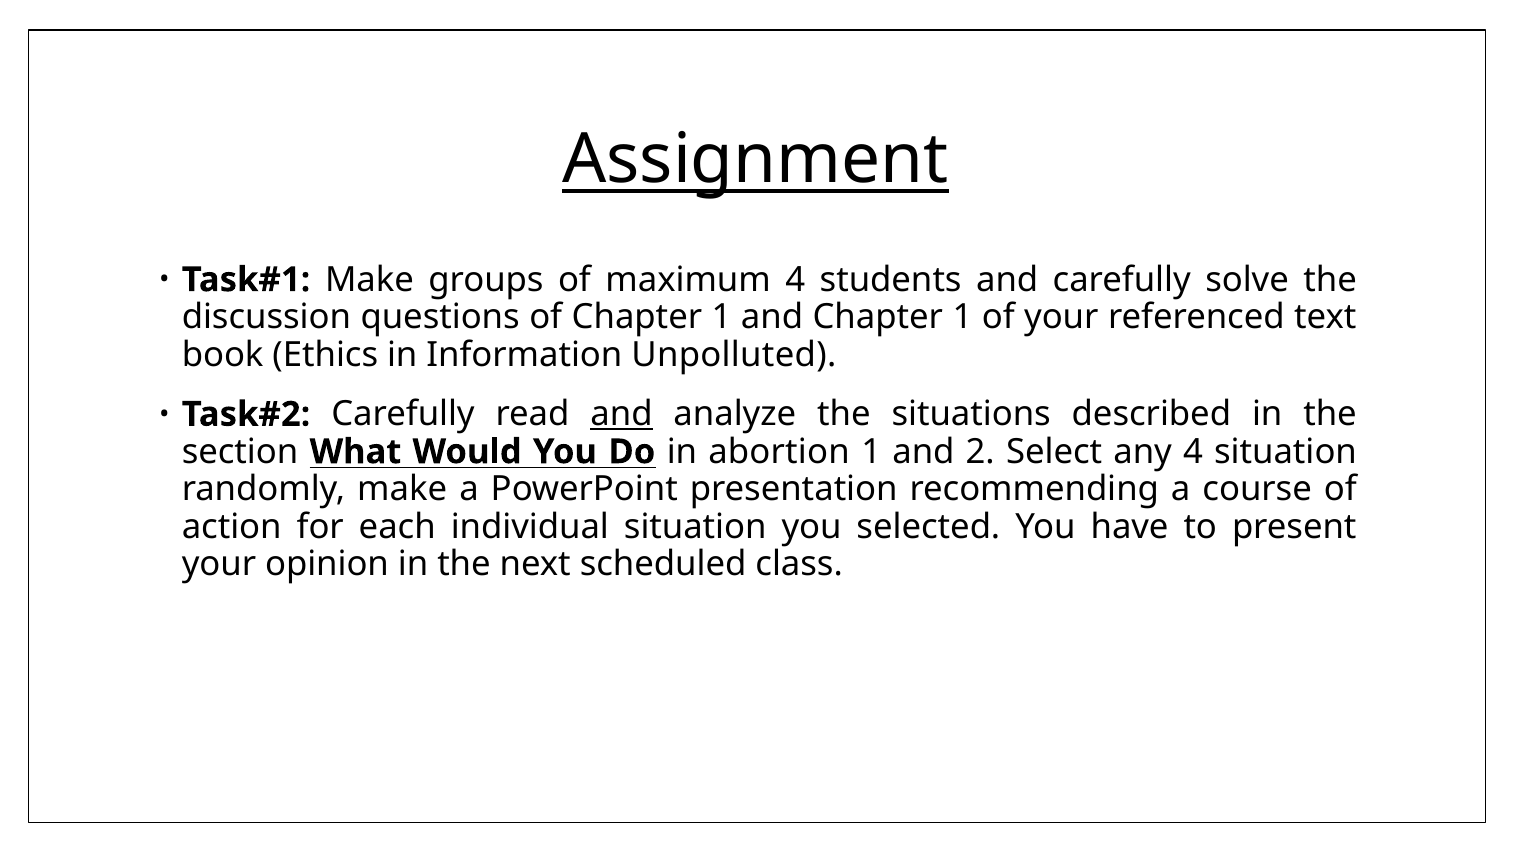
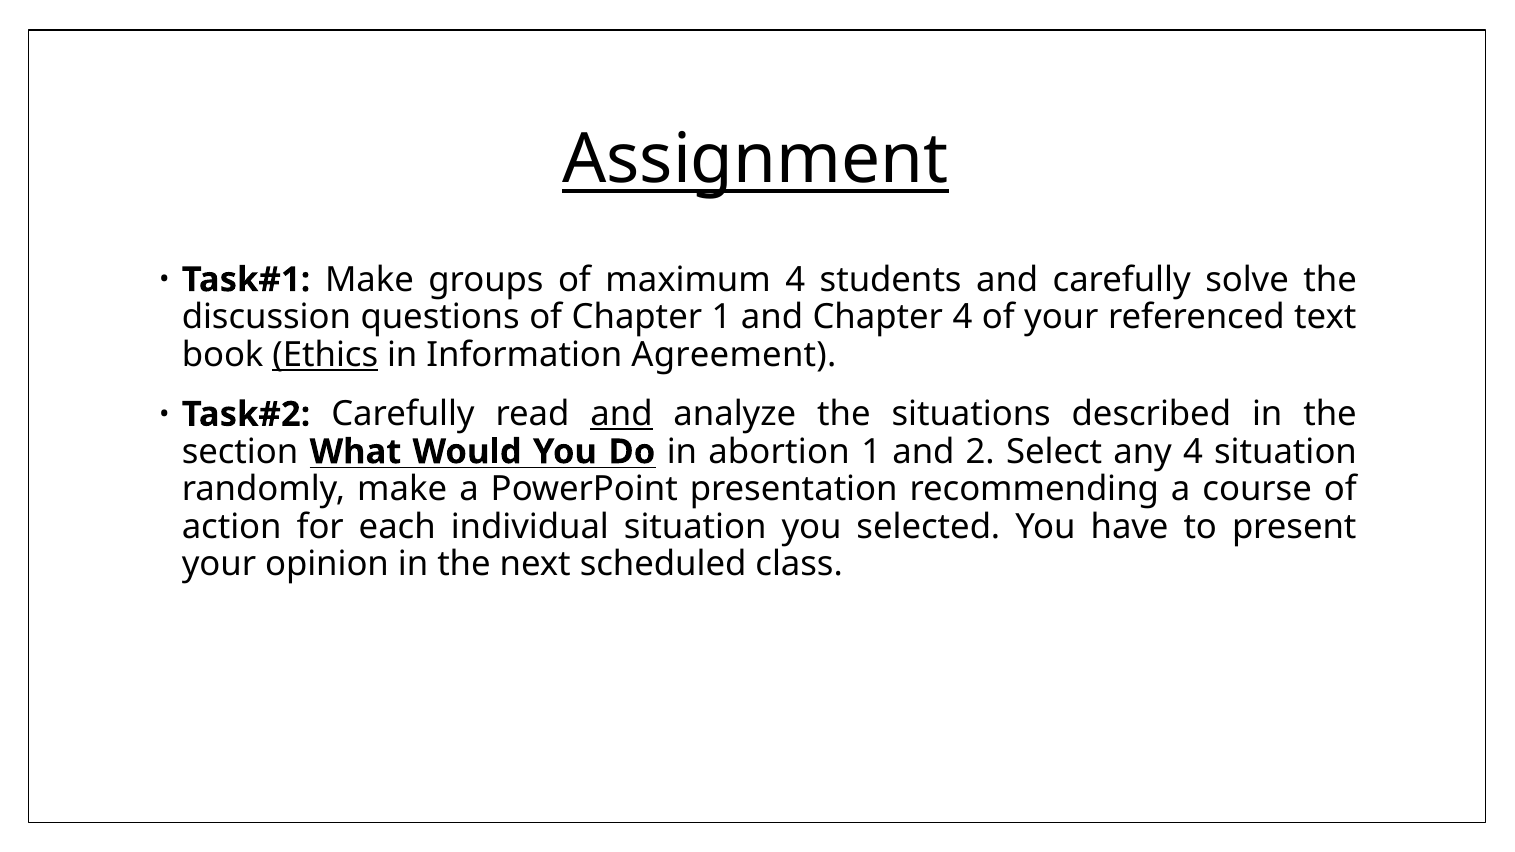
and Chapter 1: 1 -> 4 (962, 317)
Ethics underline: none -> present (325, 355)
Unpolluted: Unpolluted -> Agreement (734, 355)
